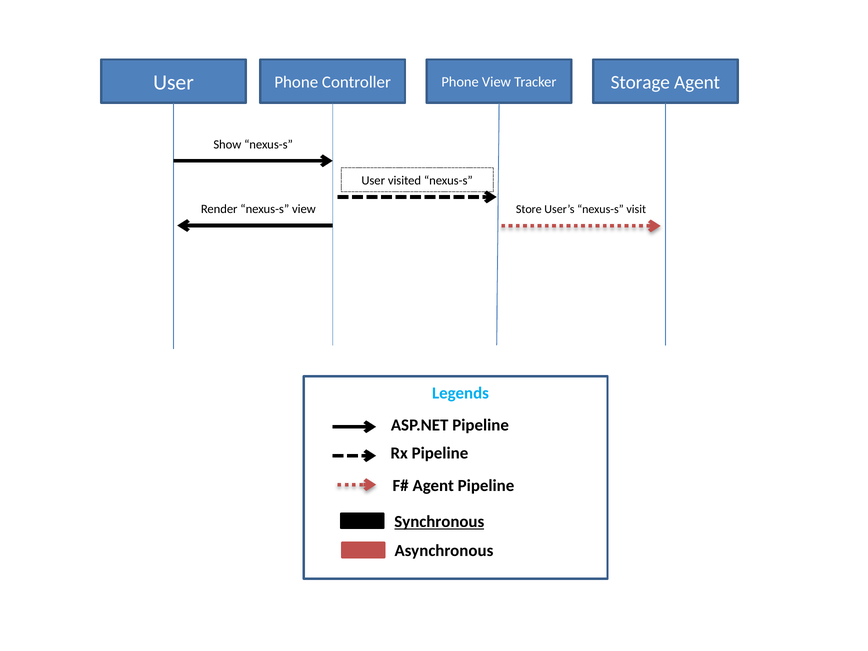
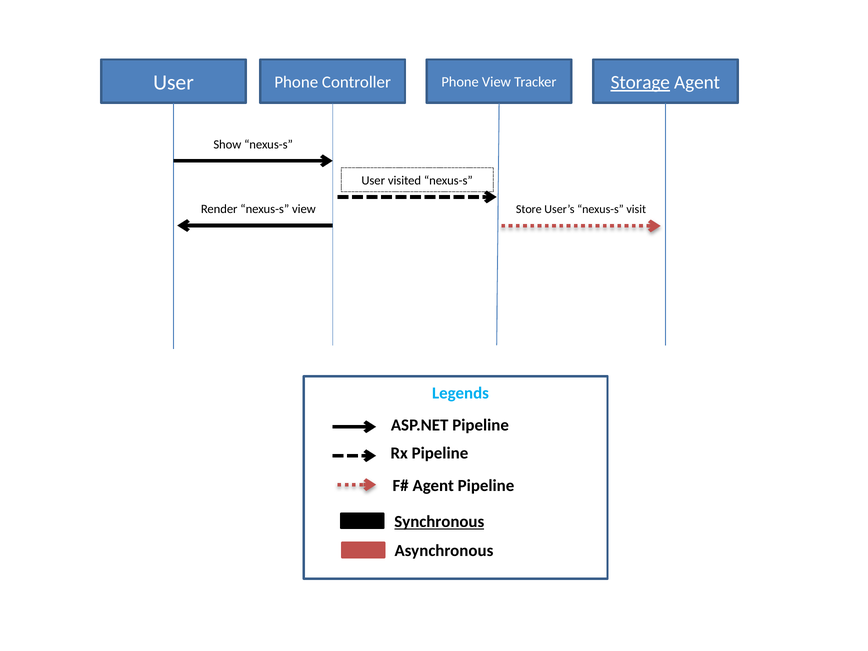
Storage underline: none -> present (640, 83)
